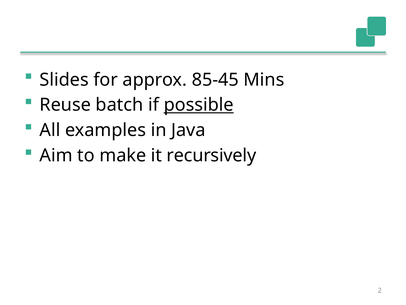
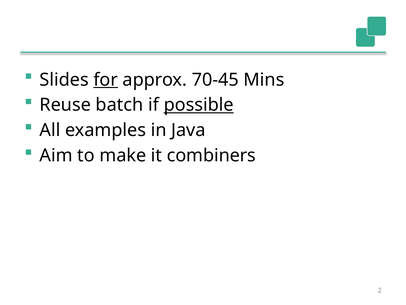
for underline: none -> present (106, 80)
85-45: 85-45 -> 70-45 (215, 80)
recursively: recursively -> combiners (211, 155)
